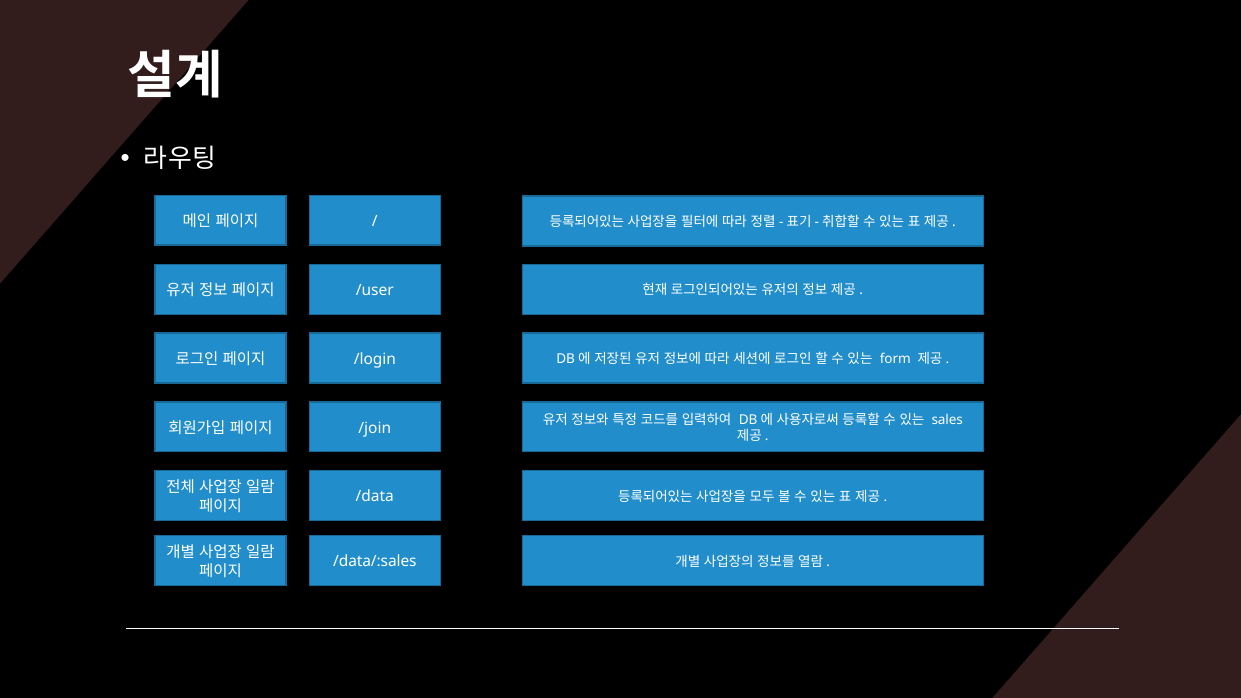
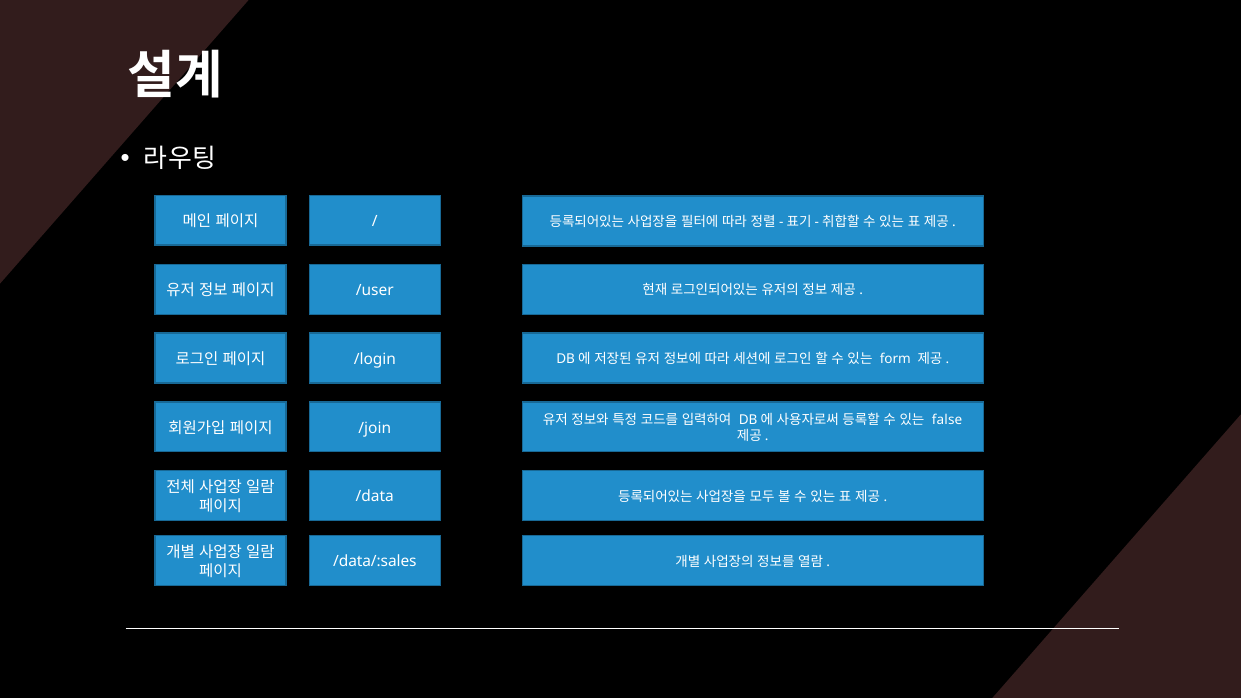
sales: sales -> false (947, 420)
